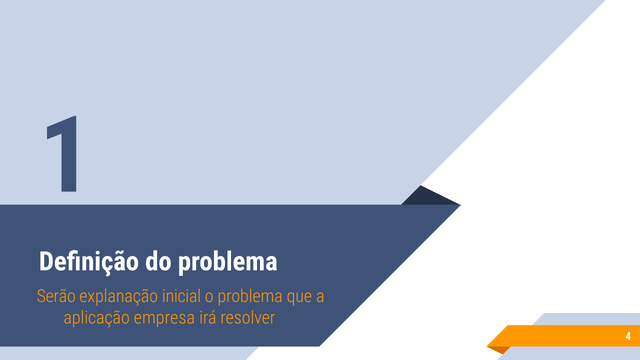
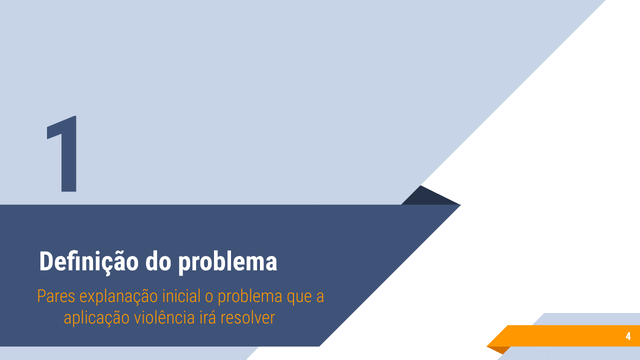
Serão: Serão -> Pares (56, 297)
empresa: empresa -> violência (164, 318)
